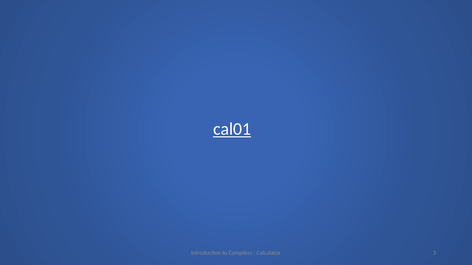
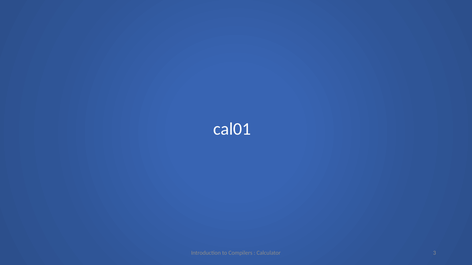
cal01 underline: present -> none (232, 129)
